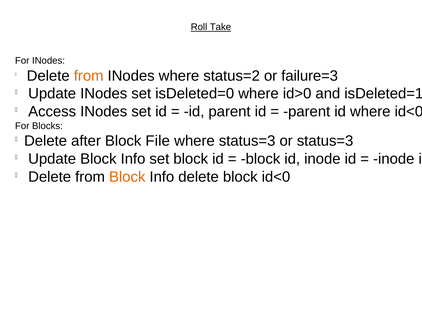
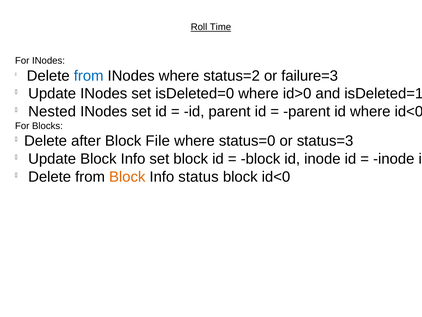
Take: Take -> Time (221, 27)
from colour: orange -> blue (89, 76)
Access: Access -> Nested (52, 111)
where status=3: status=3 -> status=0 (247, 141)
Info delete: delete -> status (199, 177)
